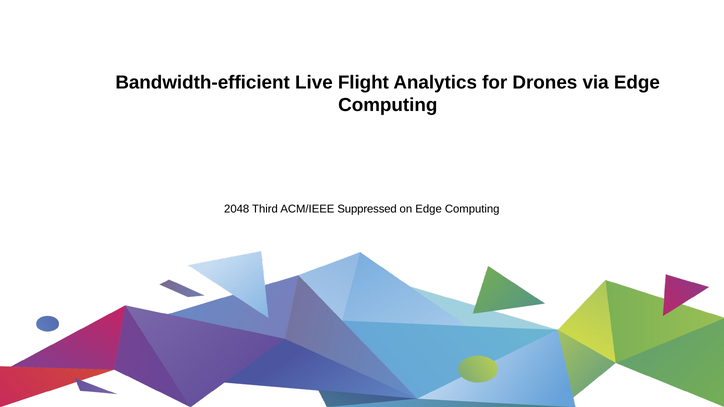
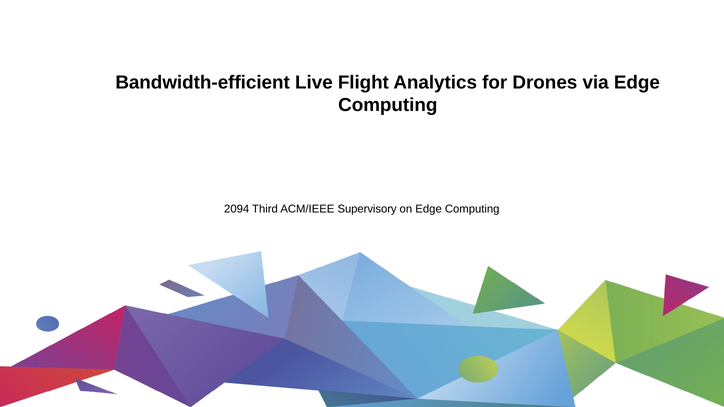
2048: 2048 -> 2094 (237, 209)
Suppressed: Suppressed -> Supervisory (367, 209)
